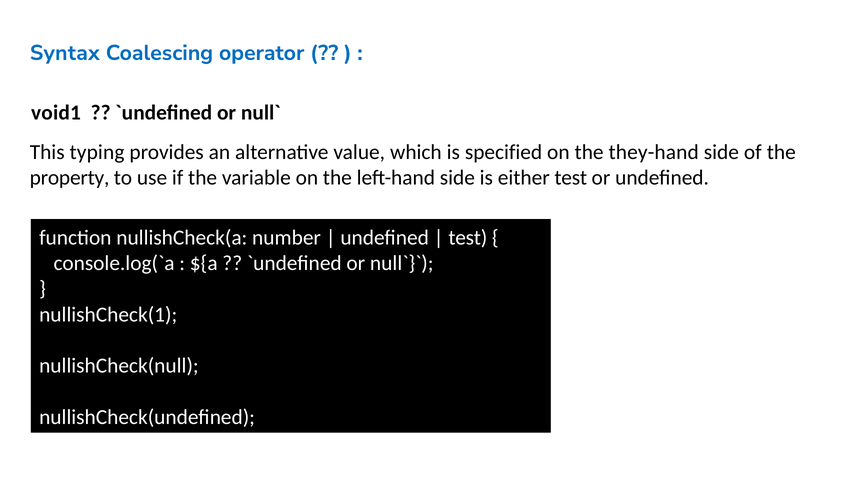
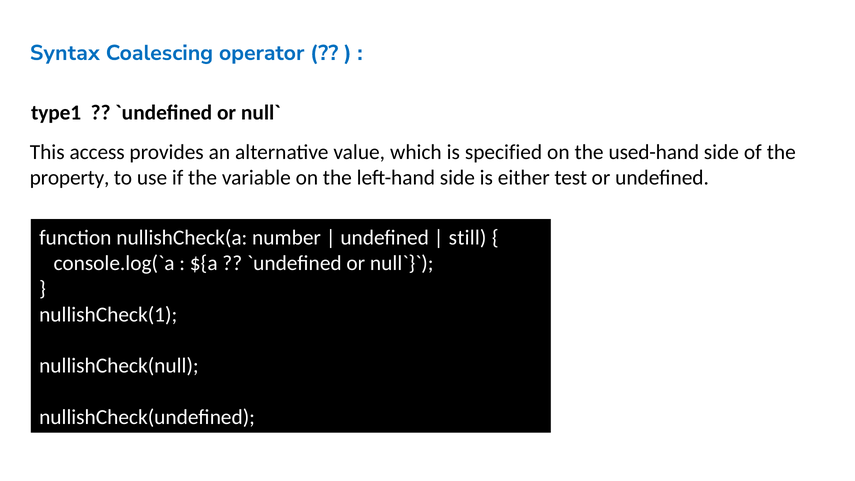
void1: void1 -> type1 (56, 112)
typing: typing -> access (97, 152)
they-hand: they-hand -> used-hand (654, 152)
test: test -> still (468, 238)
